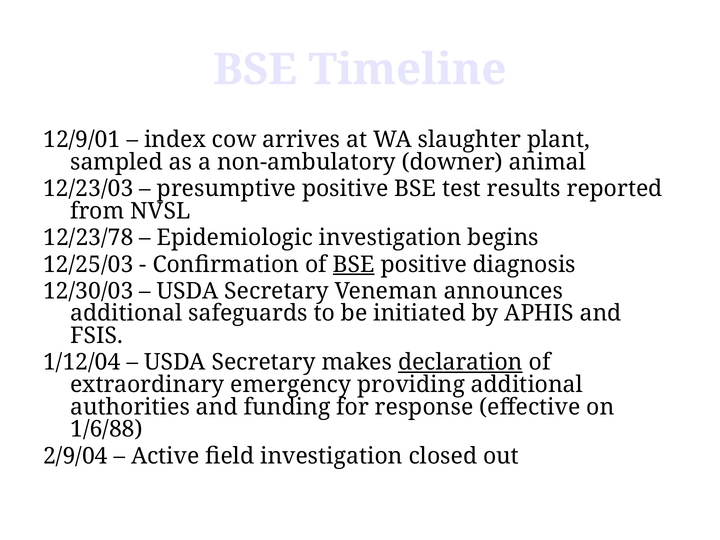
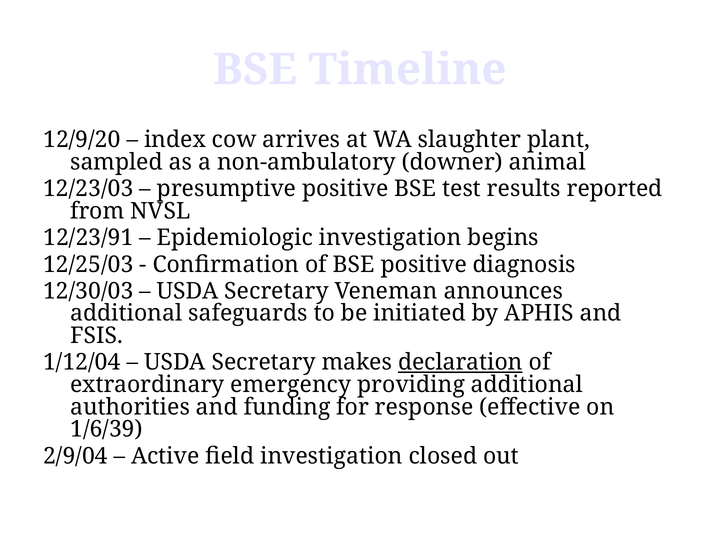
12/9/01: 12/9/01 -> 12/9/20 (82, 140)
12/23/78: 12/23/78 -> 12/23/91 (88, 238)
BSE underline: present -> none (354, 264)
1/6/88: 1/6/88 -> 1/6/39 (106, 429)
